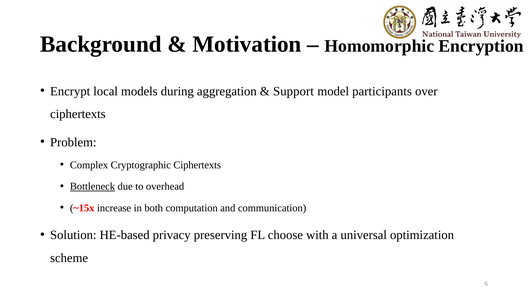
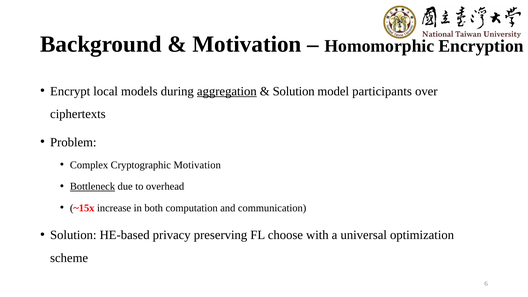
aggregation underline: none -> present (227, 91)
Support: Support -> Solution (294, 91)
Cryptographic Ciphertexts: Ciphertexts -> Motivation (197, 165)
